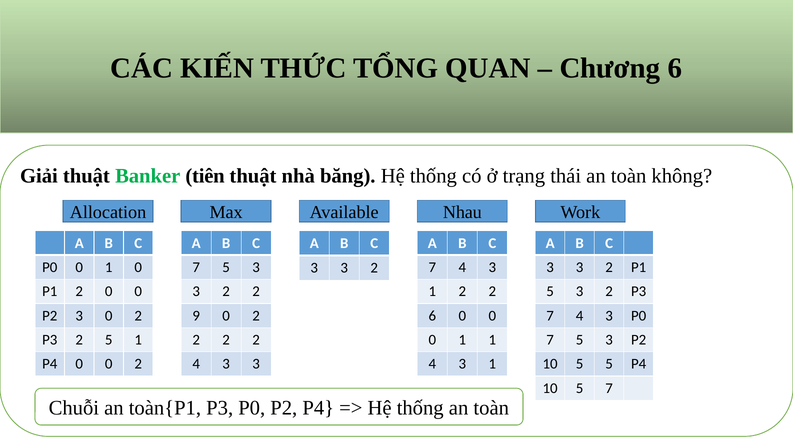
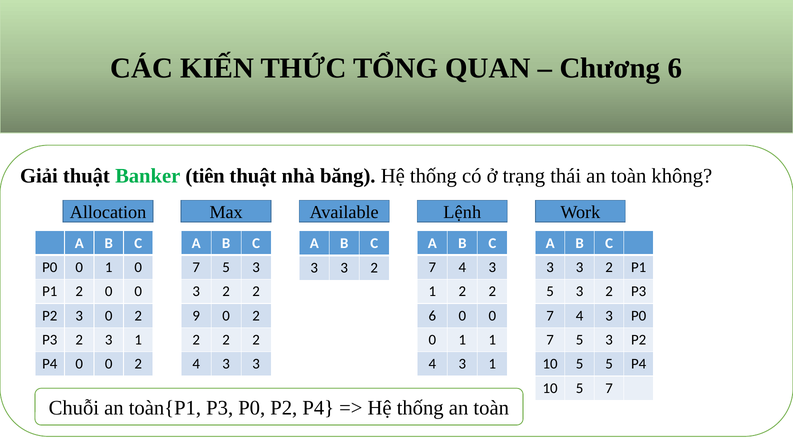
Nhau: Nhau -> Lệnh (462, 212)
2 5: 5 -> 3 (109, 340)
